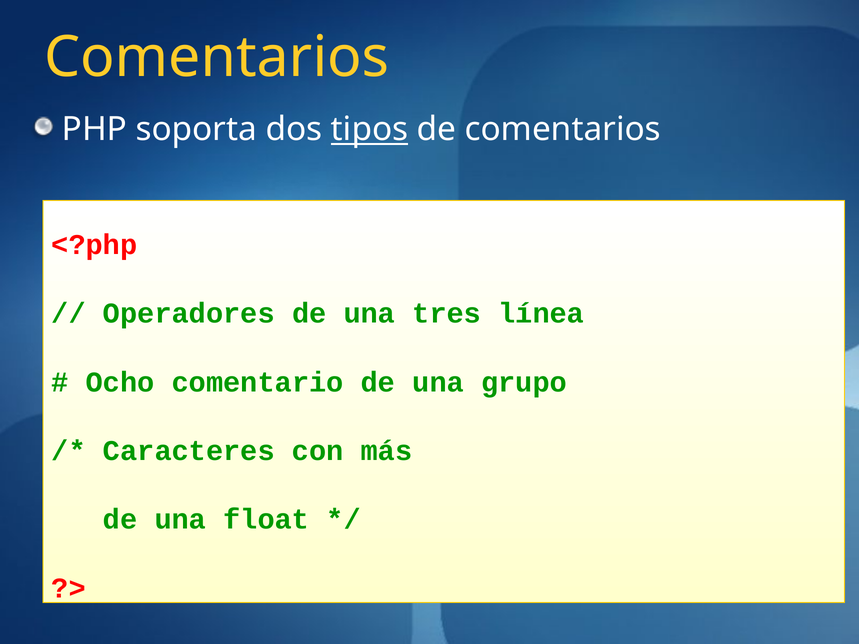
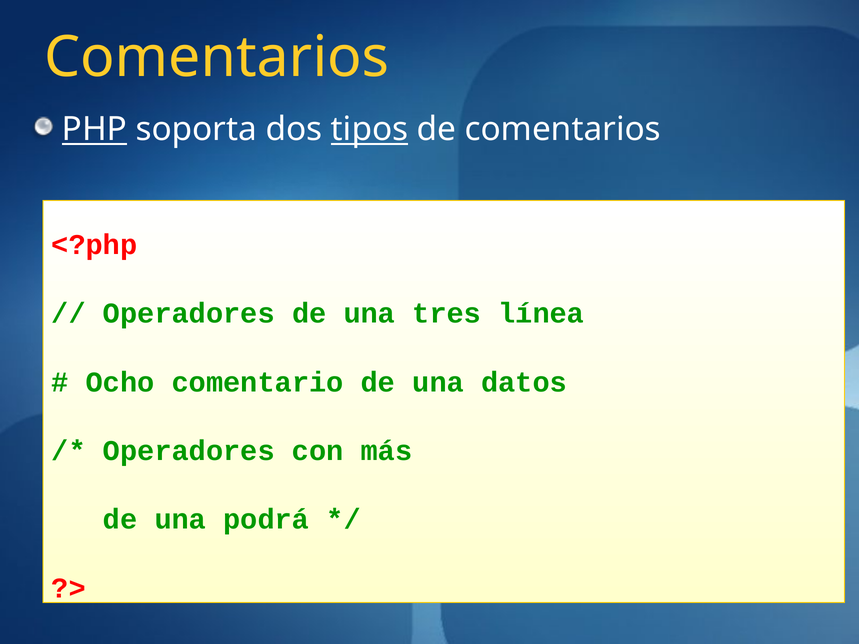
PHP underline: none -> present (95, 129)
grupo: grupo -> datos (524, 382)
Caracteres: Caracteres -> Operadores (189, 451)
float: float -> podrá (266, 520)
